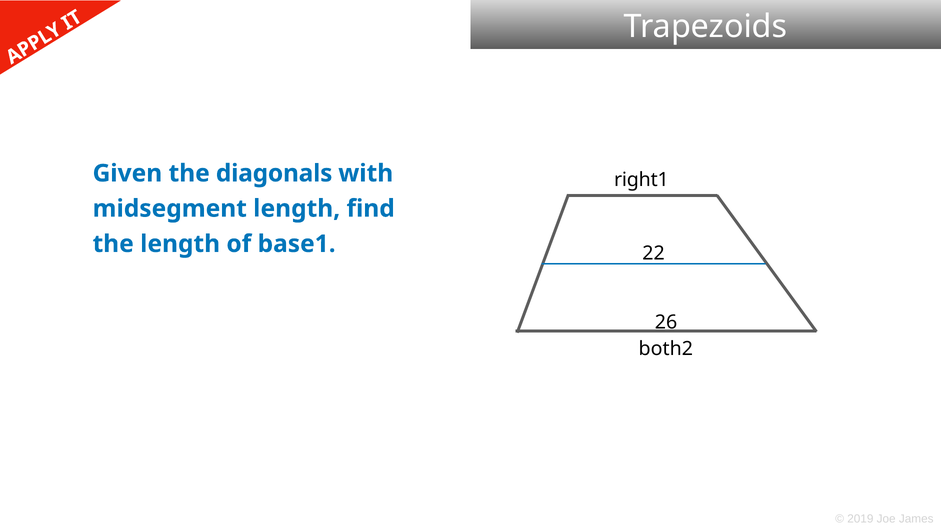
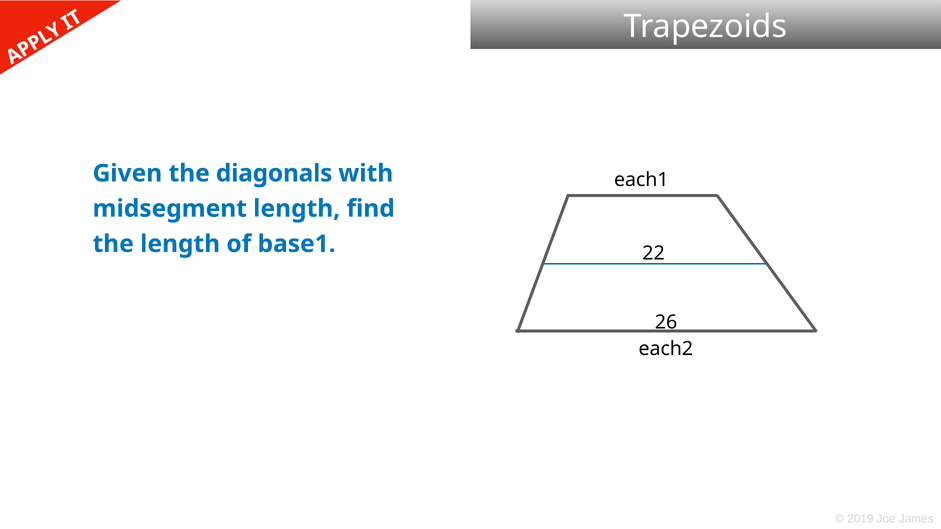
right1: right1 -> each1 (641, 180)
both2: both2 -> each2 (666, 349)
